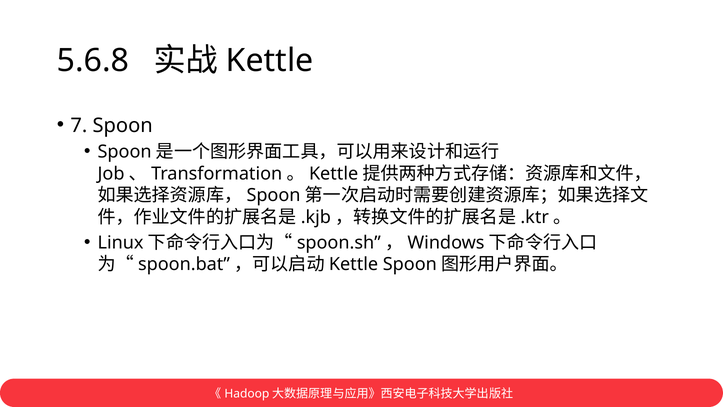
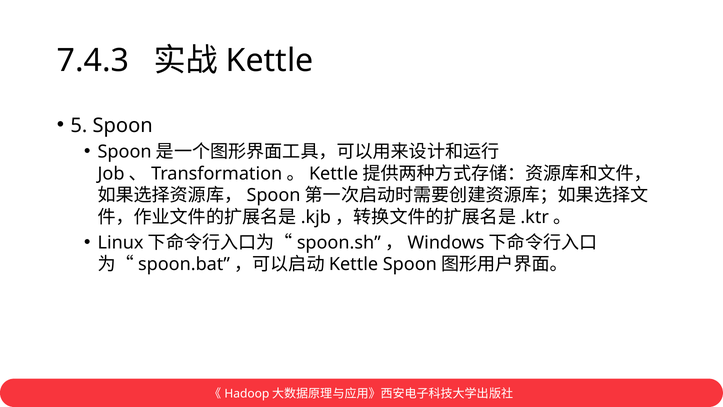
5.6.8: 5.6.8 -> 7.4.3 (93, 61)
7: 7 -> 5 (79, 125)
